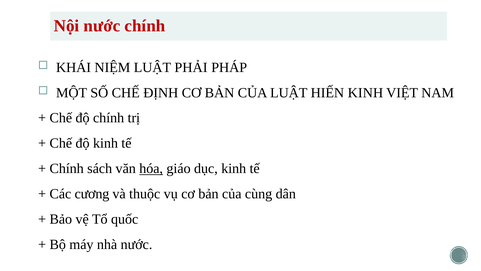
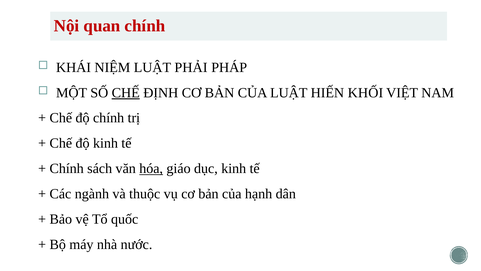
Nội nước: nước -> quan (102, 26)
CHẾ underline: none -> present (126, 93)
HIẾN KINH: KINH -> KHỐI (365, 93)
cương: cương -> ngành (92, 194)
cùng: cùng -> hạnh (259, 194)
